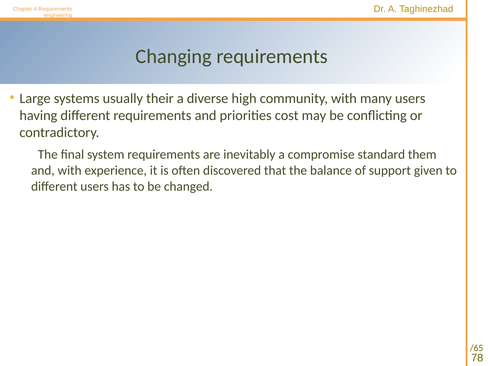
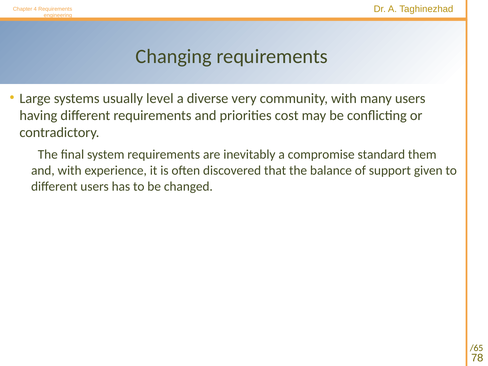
their: their -> level (160, 98)
high: high -> very (244, 98)
